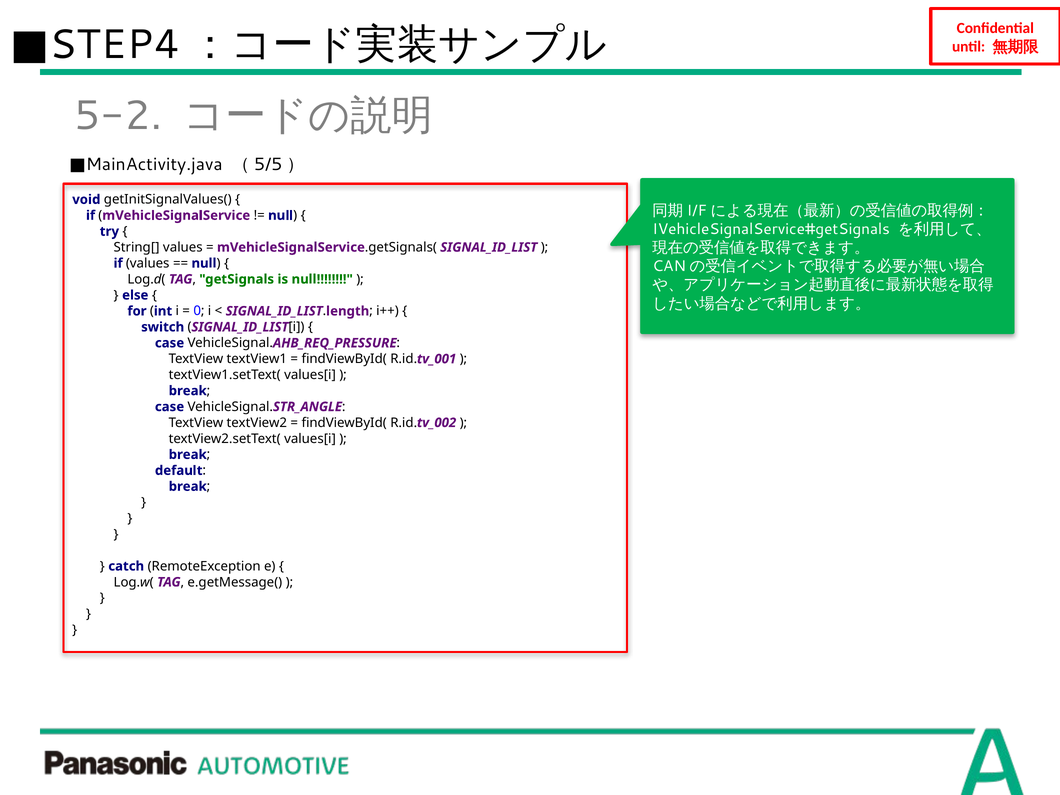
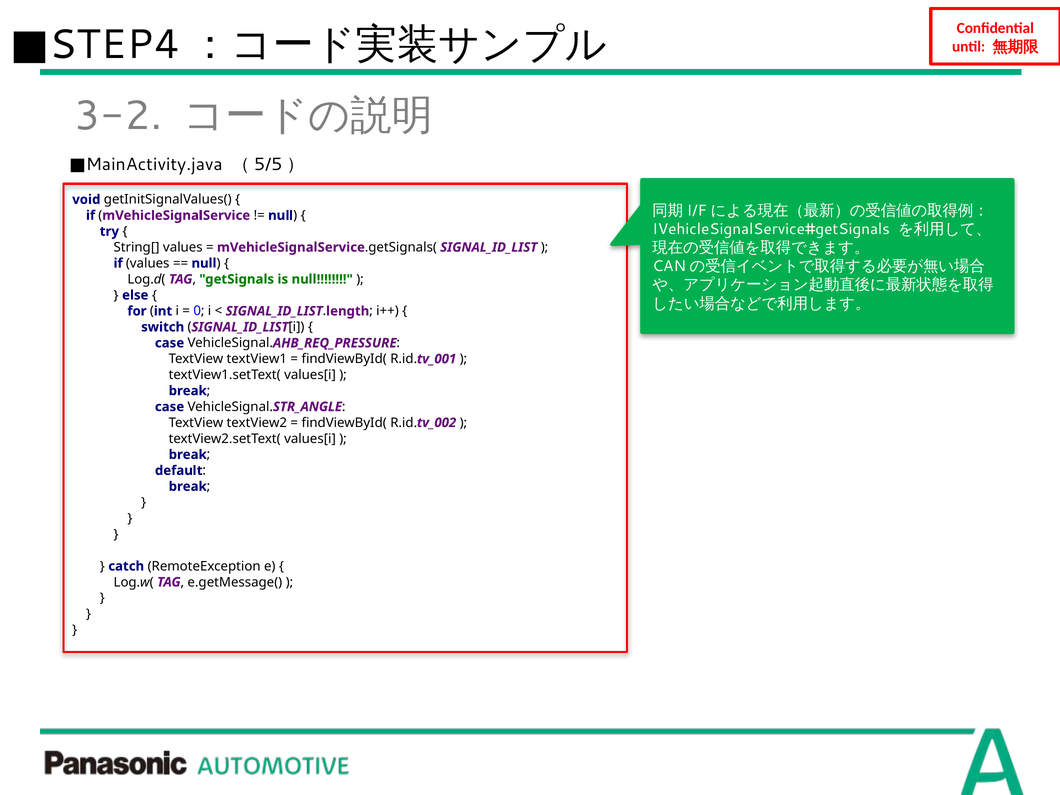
5-2: 5-2 -> 3-2 (118, 116)
